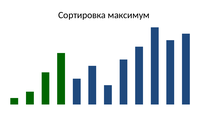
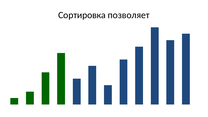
максимум: максимум -> позволяет (129, 15)
